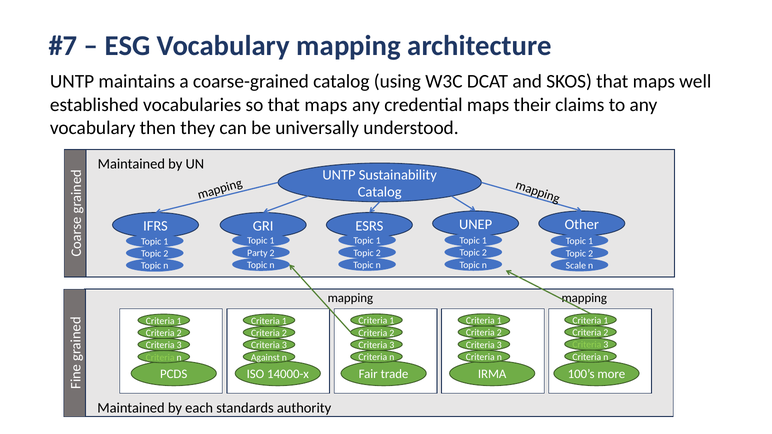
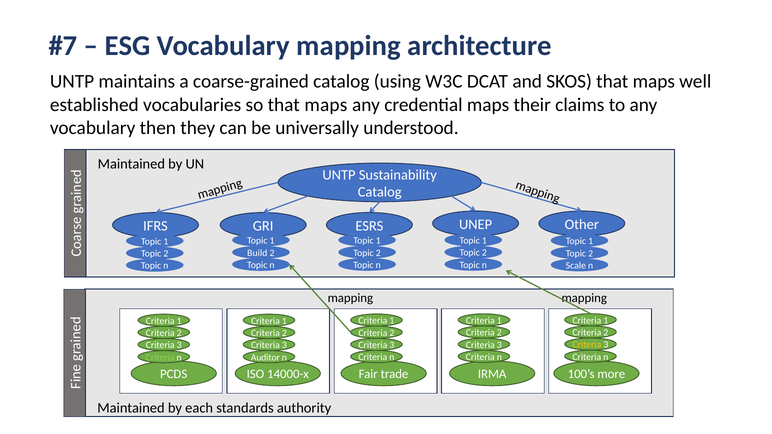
Party: Party -> Build (257, 253)
Criteria colour: light green -> yellow (587, 345)
Against: Against -> Auditor (265, 358)
